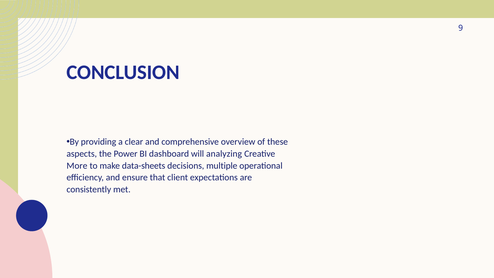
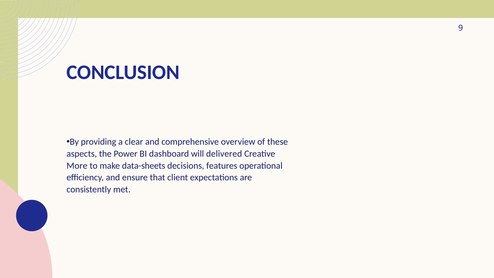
analyzing: analyzing -> delivered (224, 154)
multiple: multiple -> features (222, 166)
